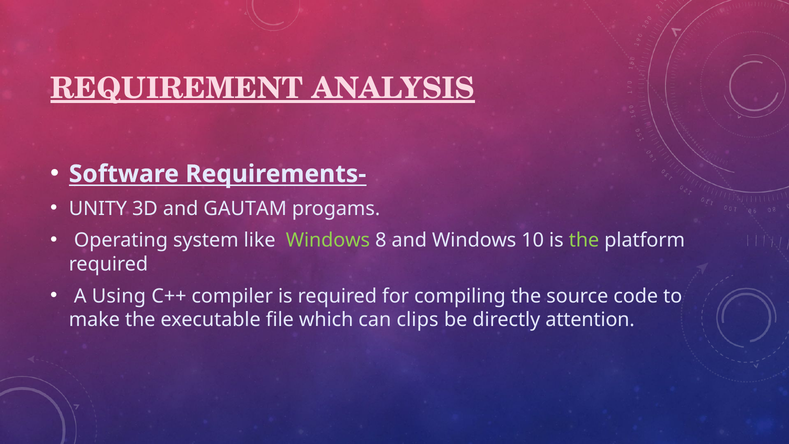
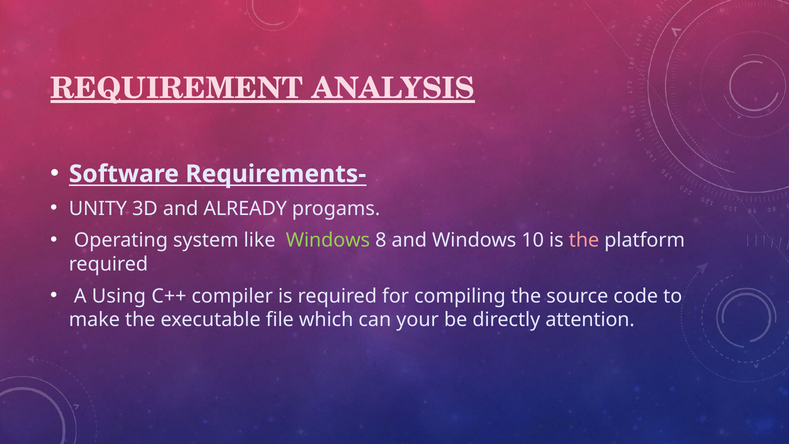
GAUTAM: GAUTAM -> ALREADY (245, 208)
the colour: light green -> pink (584, 240)
clips: clips -> your (418, 320)
